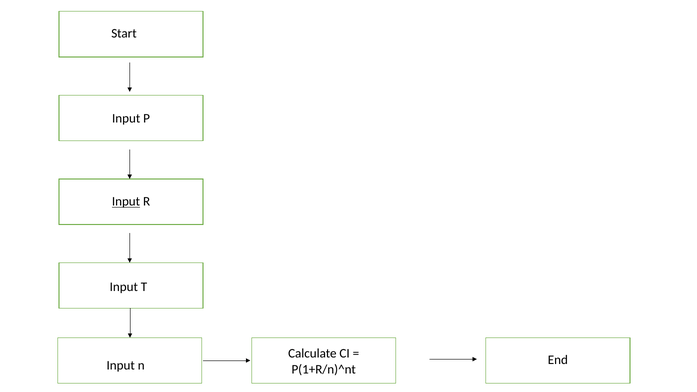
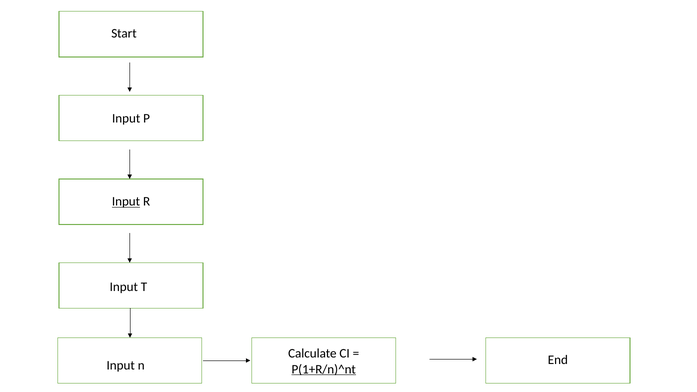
P(1+R/n)^nt underline: none -> present (324, 369)
